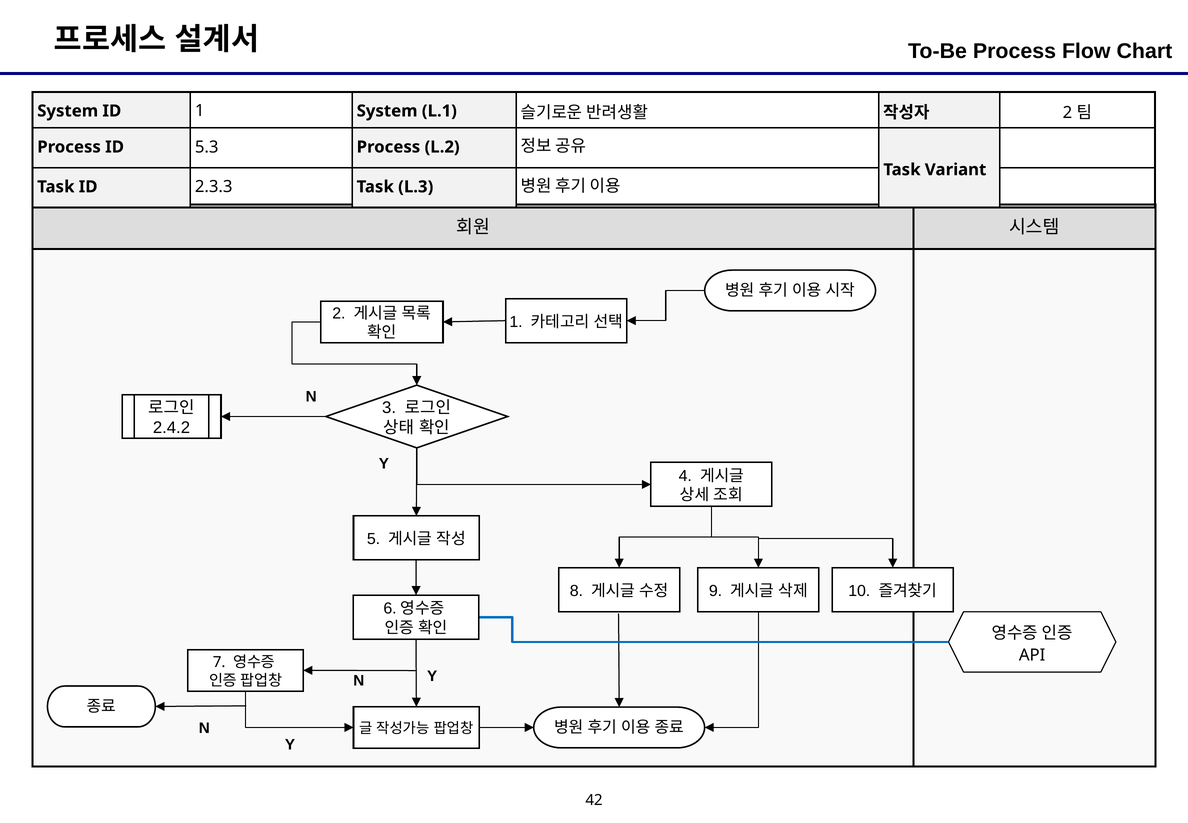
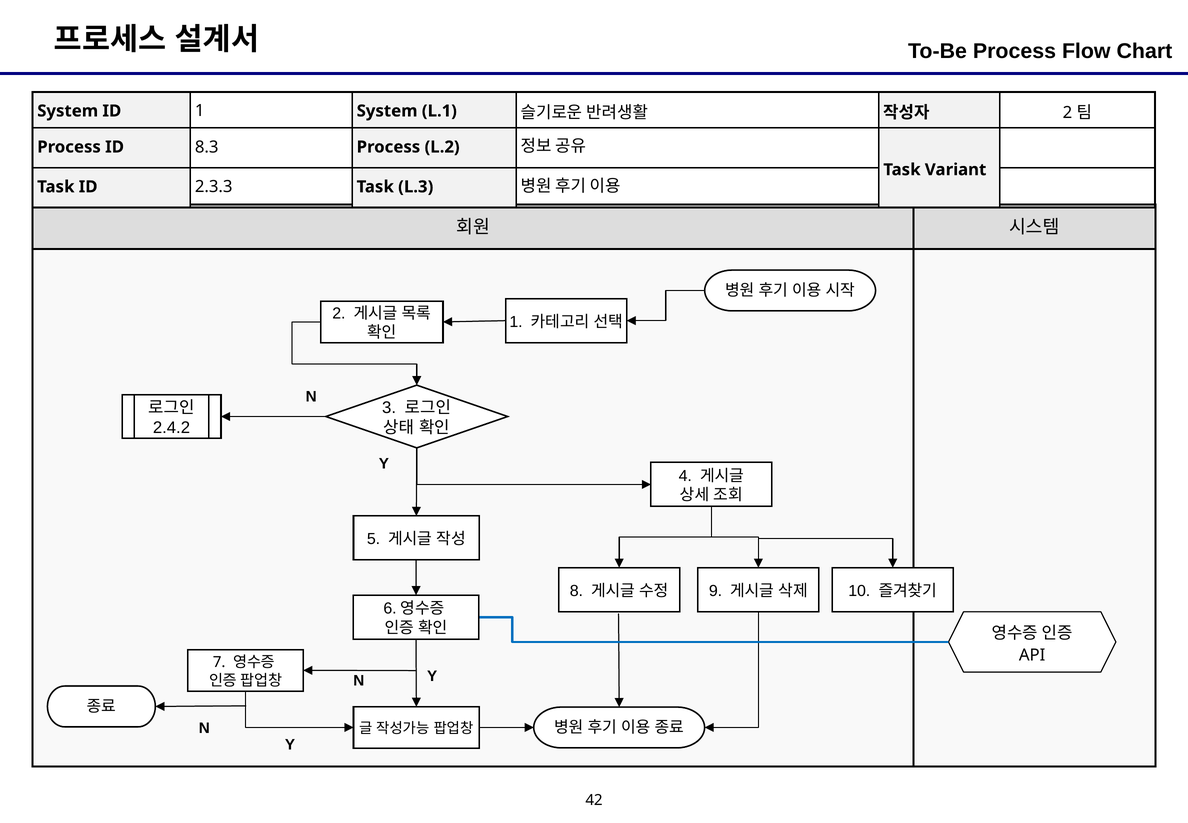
5.3: 5.3 -> 8.3 (207, 147)
